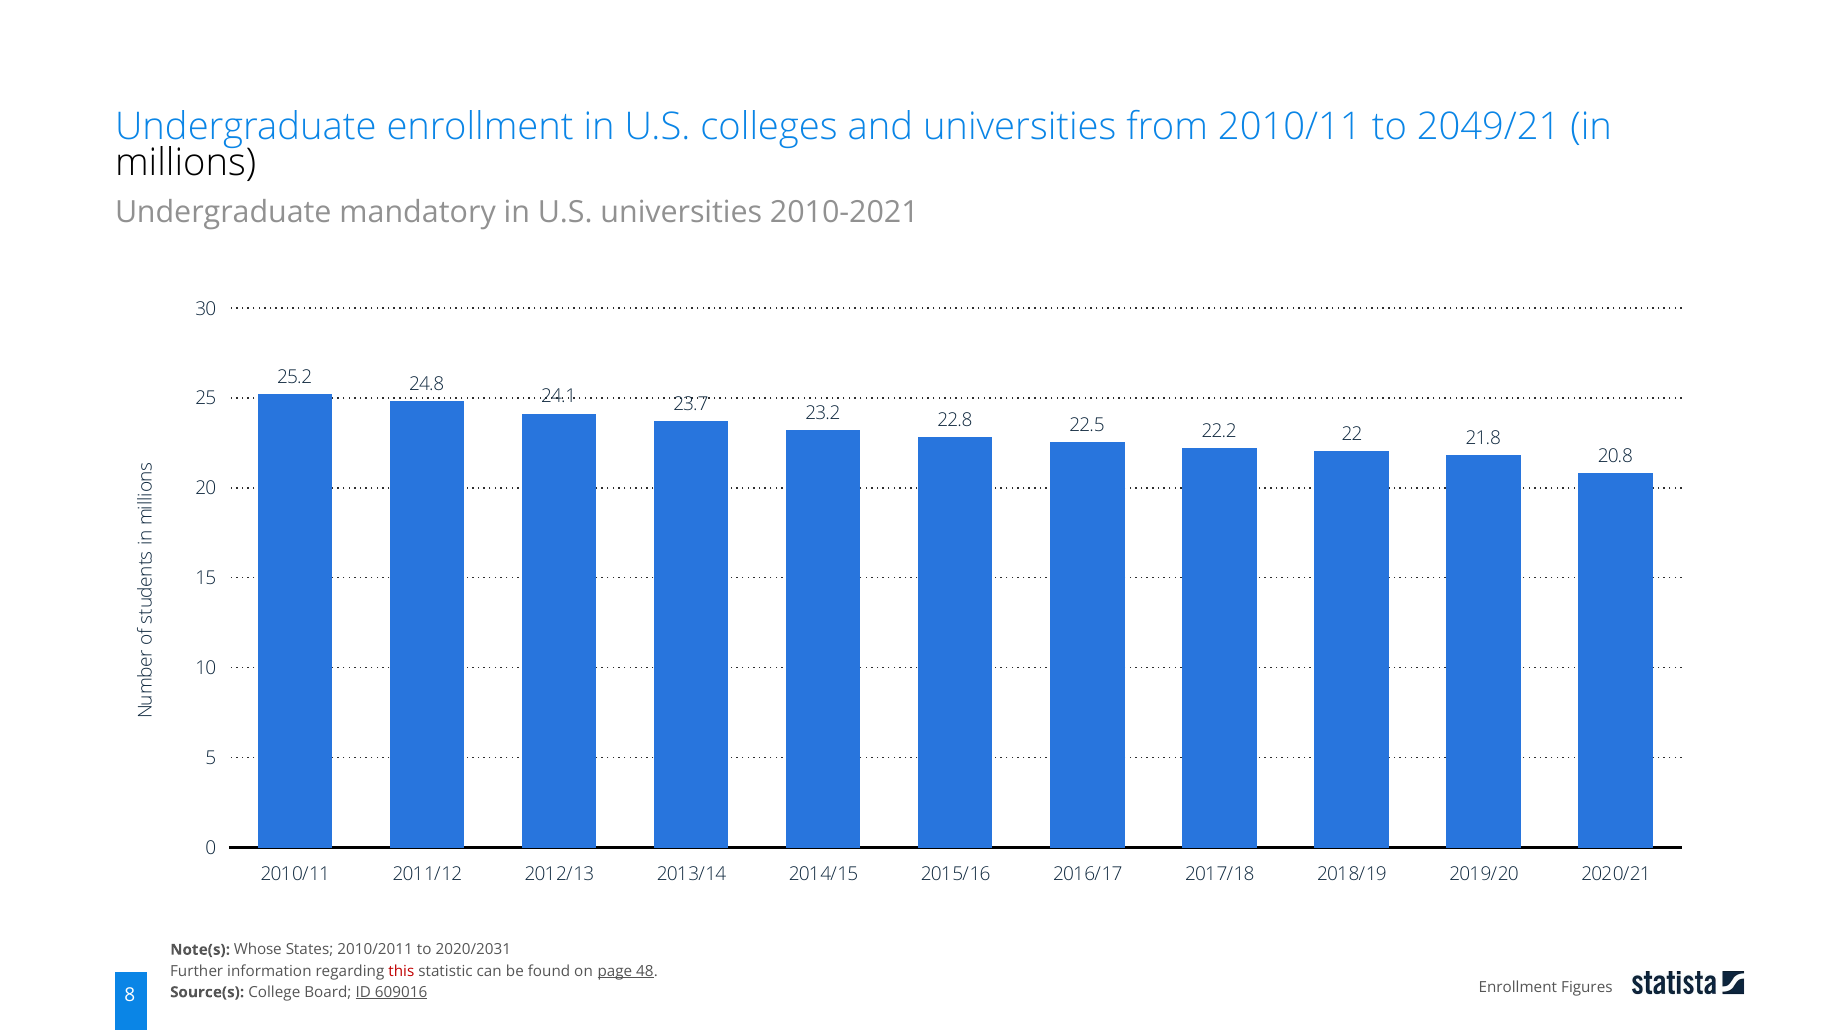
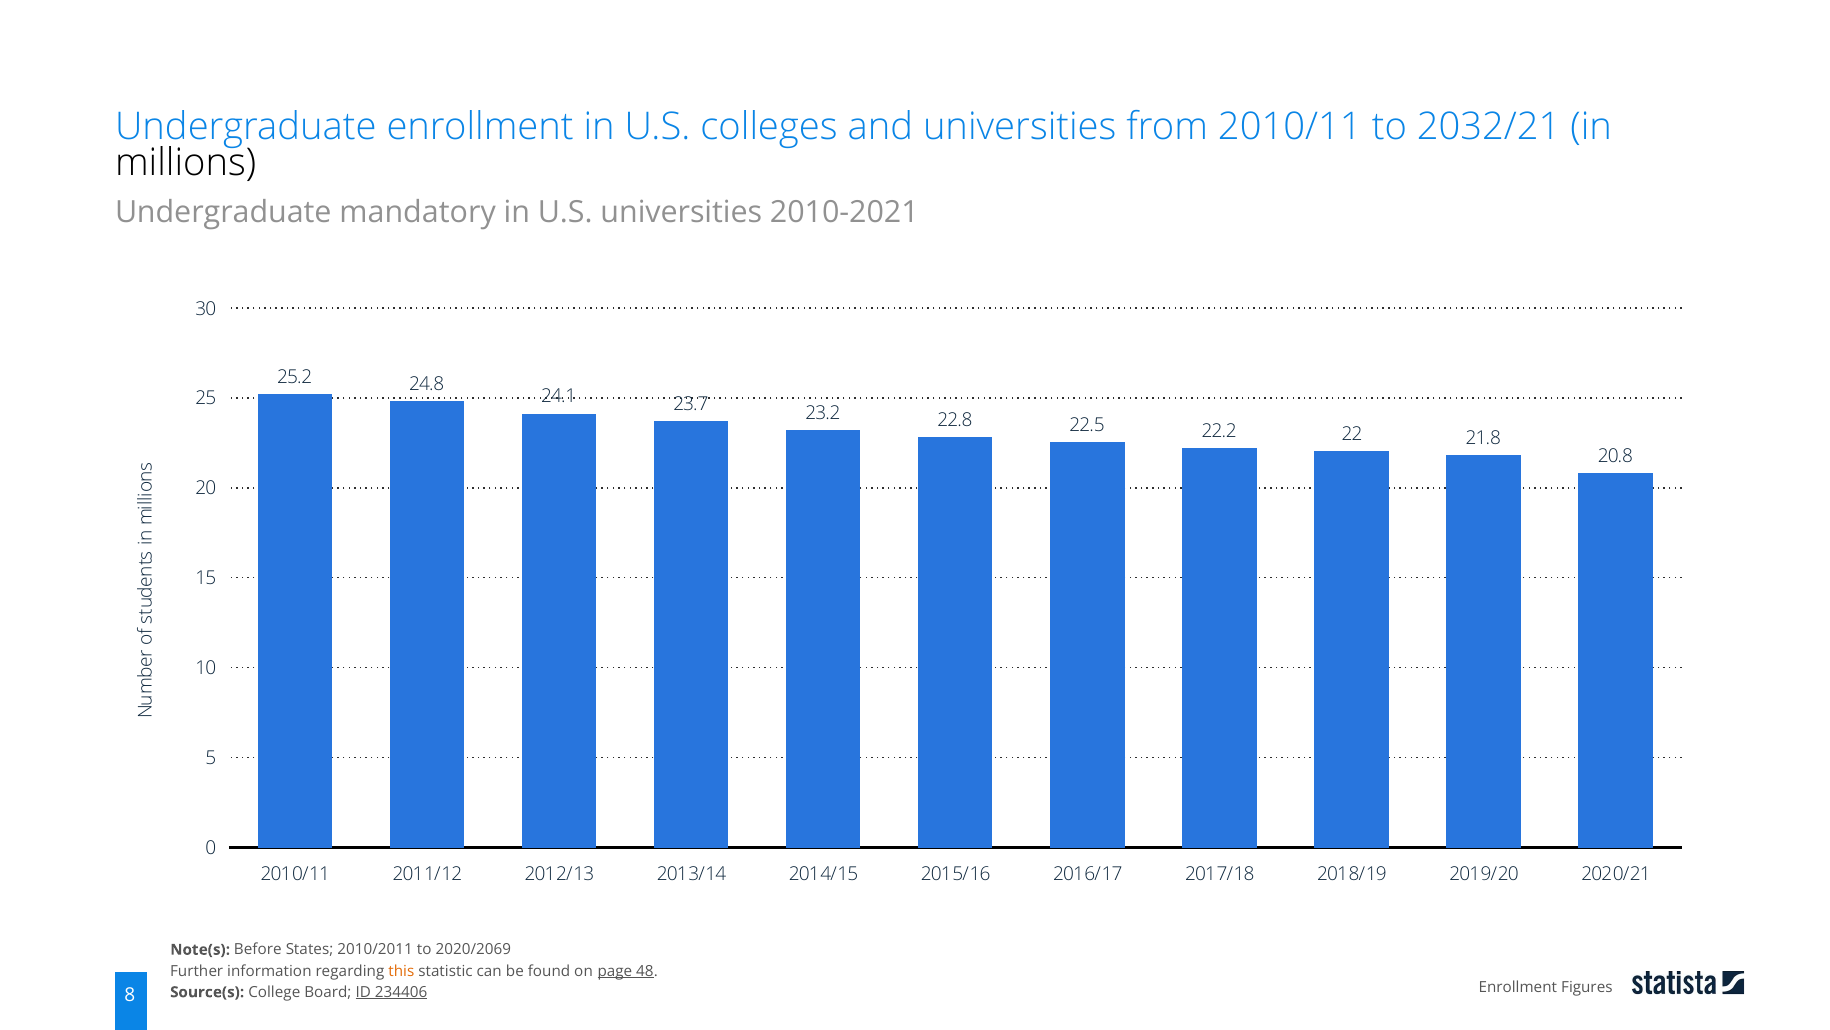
2049/21: 2049/21 -> 2032/21 (1489, 126)
Whose: Whose -> Before (258, 949)
2020/2031: 2020/2031 -> 2020/2069 (473, 949)
this colour: red -> orange (401, 971)
609016: 609016 -> 234406 (401, 992)
